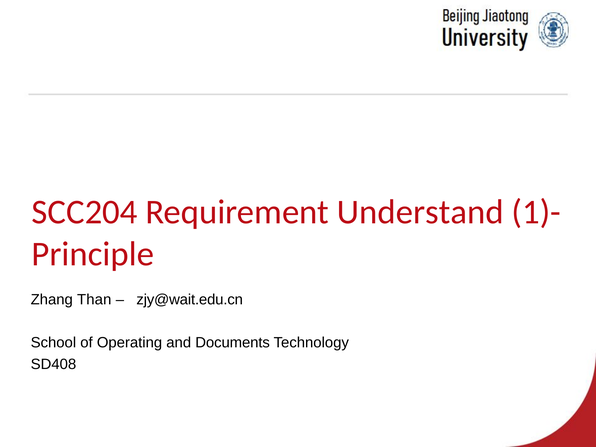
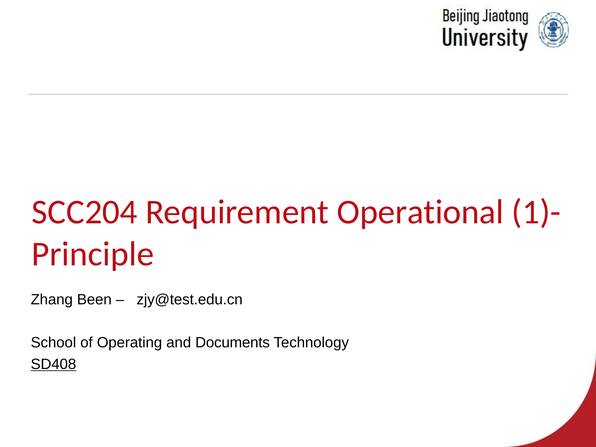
Understand: Understand -> Operational (420, 212)
Than: Than -> Been (94, 299)
zjy@wait.edu.cn: zjy@wait.edu.cn -> zjy@test.edu.cn (190, 299)
SD408 underline: none -> present (53, 364)
